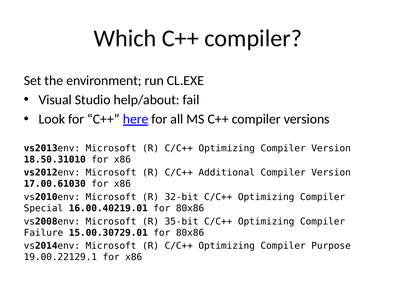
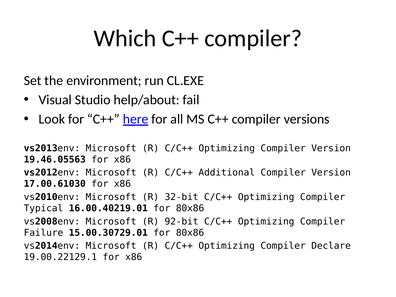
18.50.31010: 18.50.31010 -> 19.46.05563 (55, 159)
Special: Special -> Typical (43, 208)
35-bit: 35-bit -> 92-bit (182, 221)
Purpose: Purpose -> Declare (331, 246)
